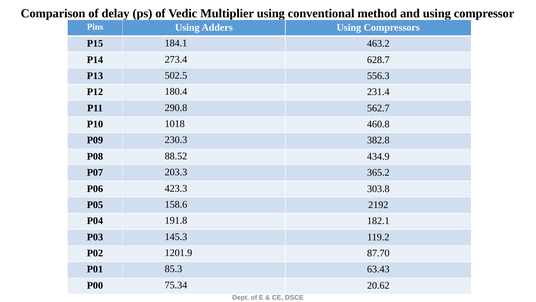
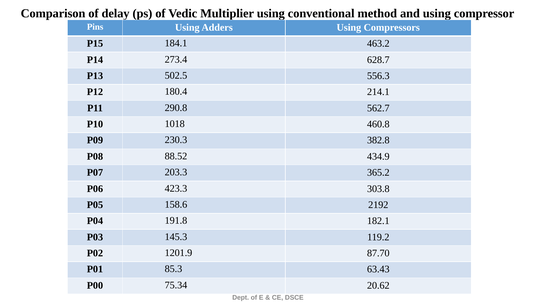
231.4: 231.4 -> 214.1 (378, 92)
